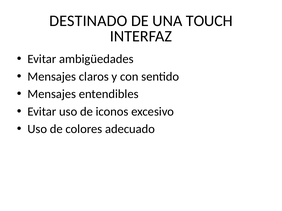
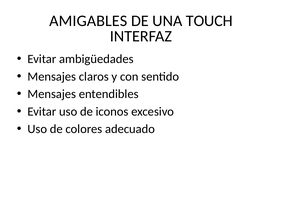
DESTINADO: DESTINADO -> AMIGABLES (88, 21)
